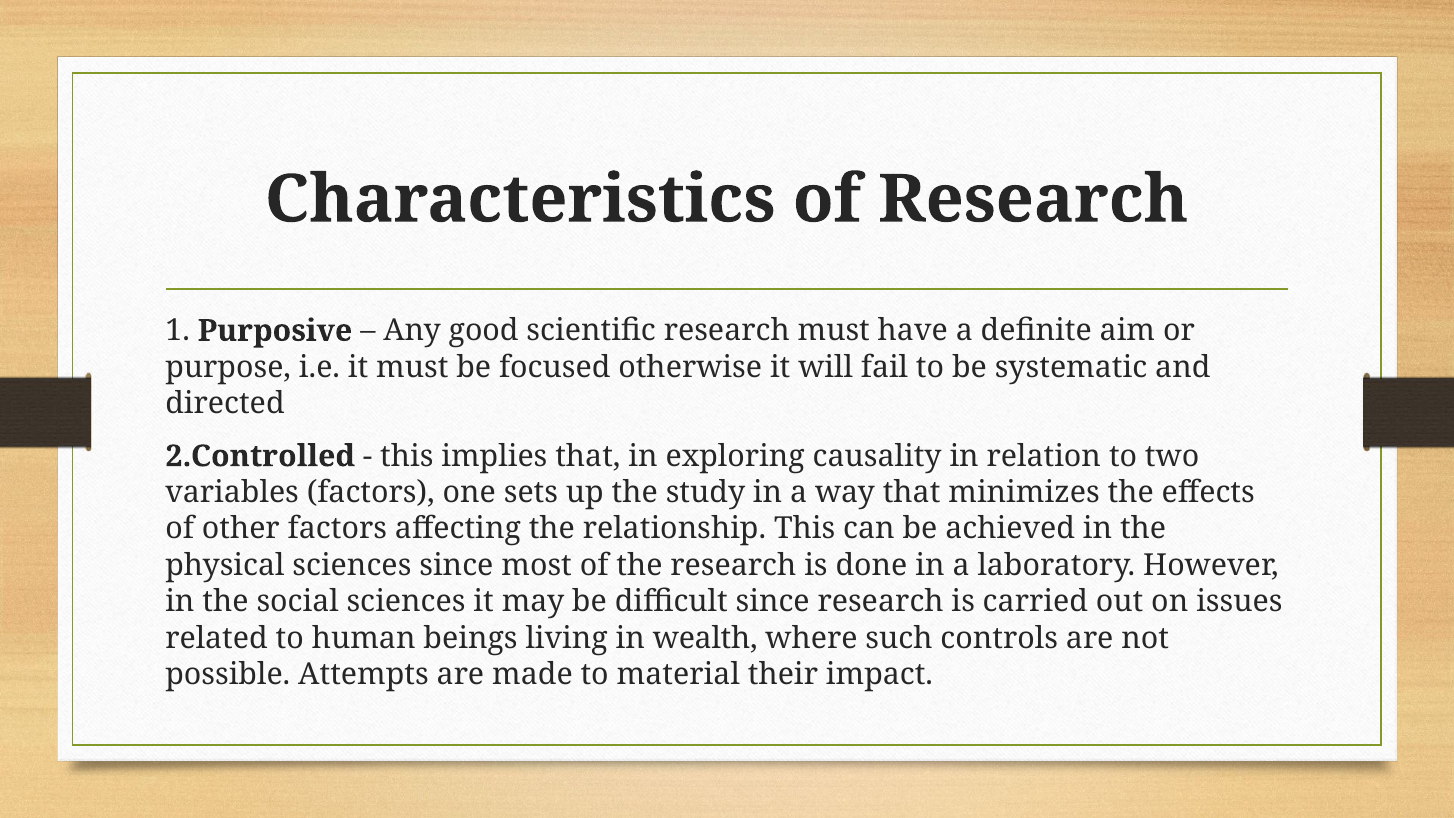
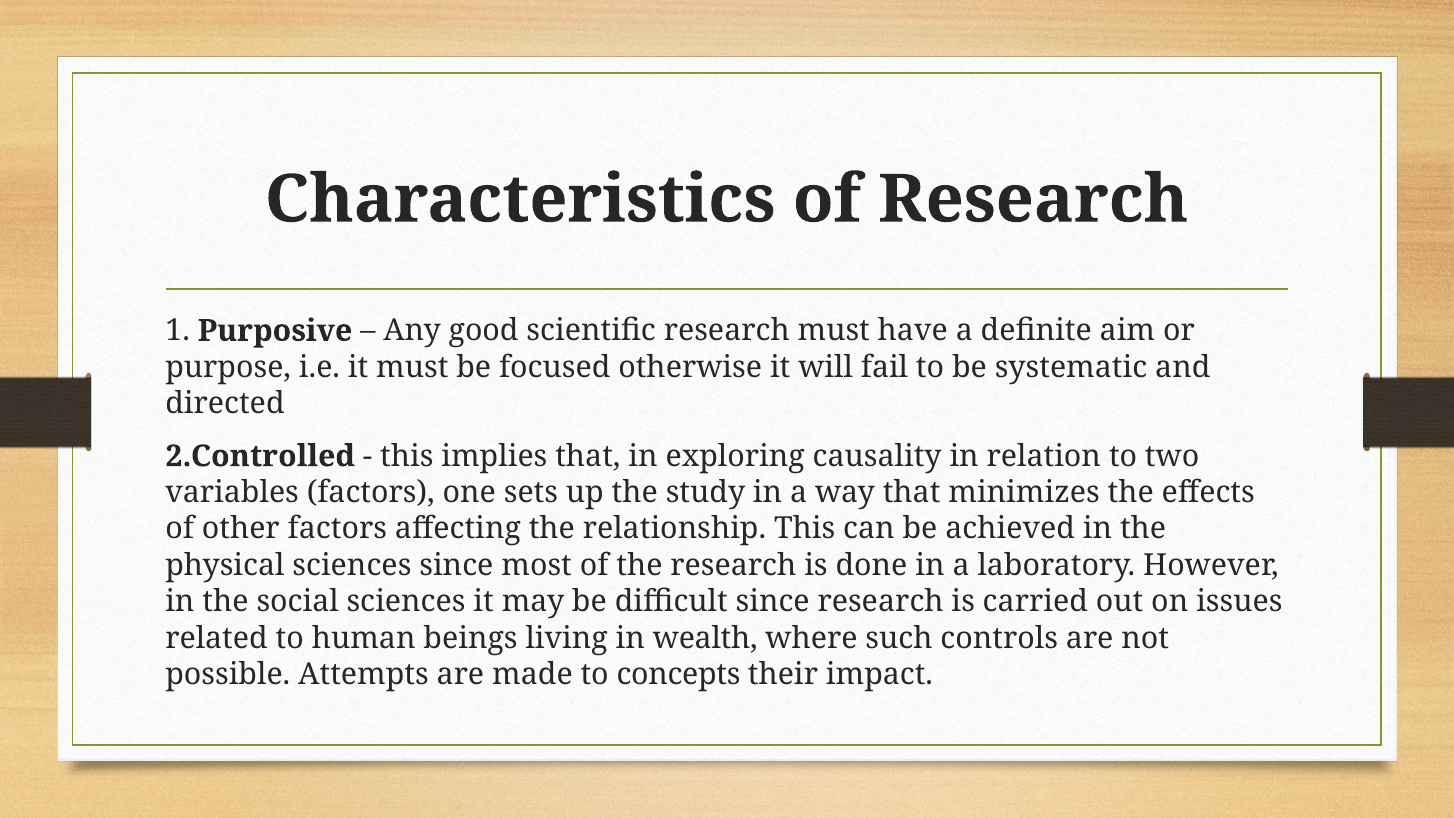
material: material -> concepts (678, 674)
